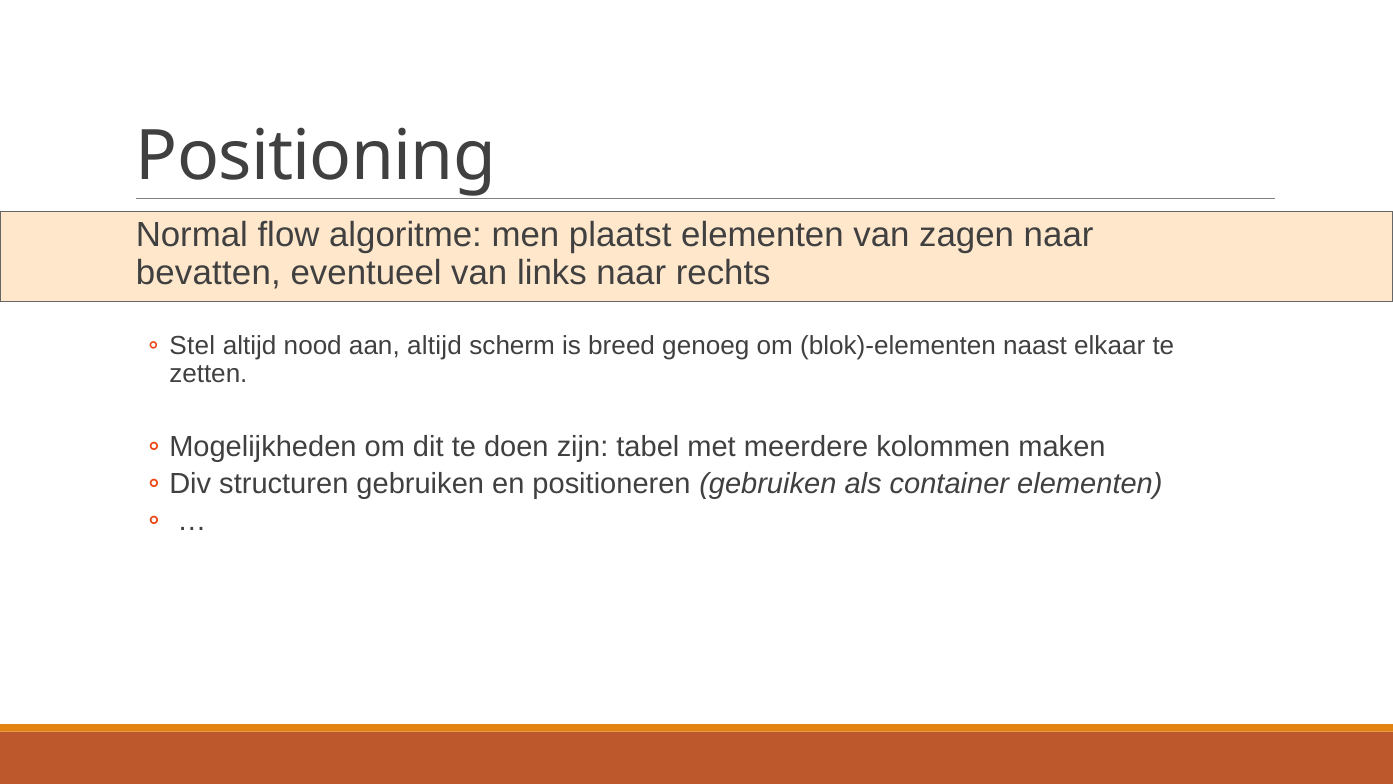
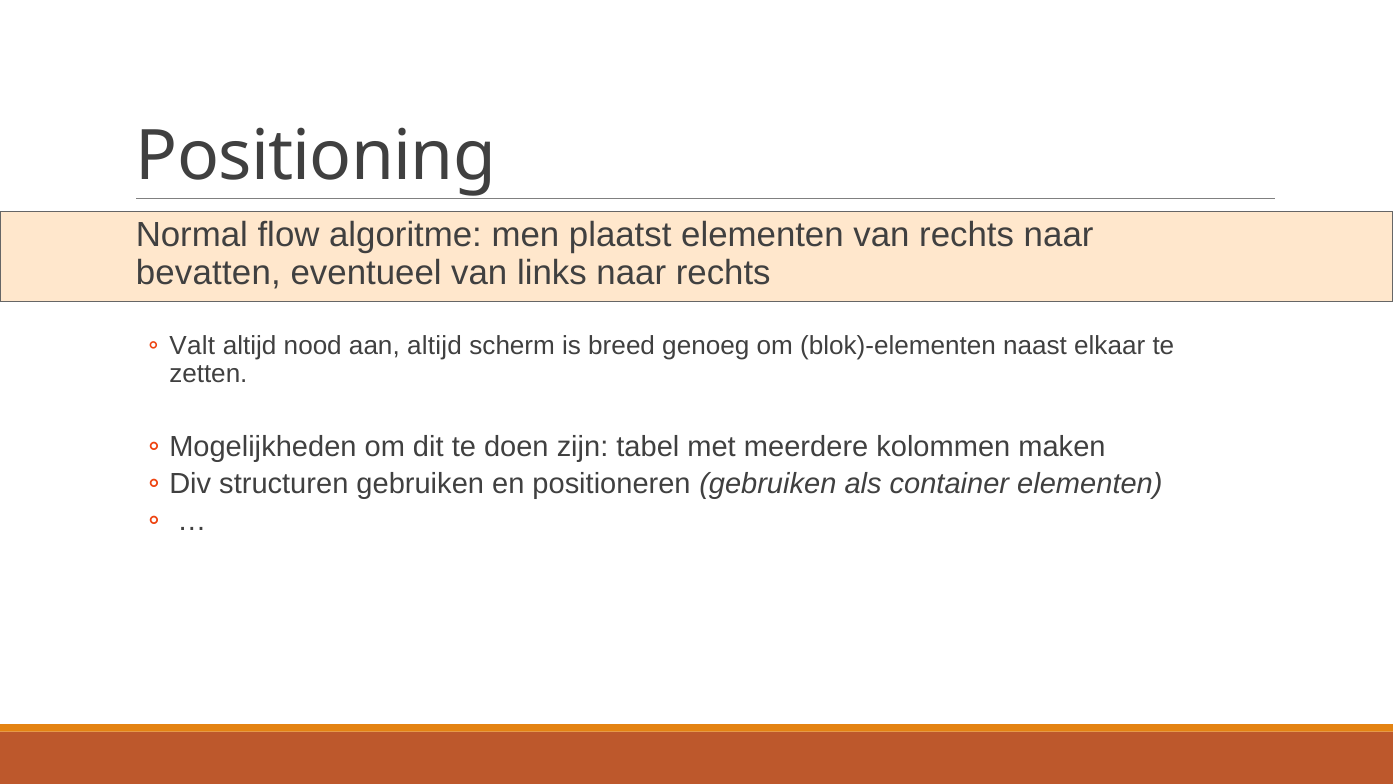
van zagen: zagen -> rechts (967, 235)
Stel: Stel -> Valt (192, 346)
